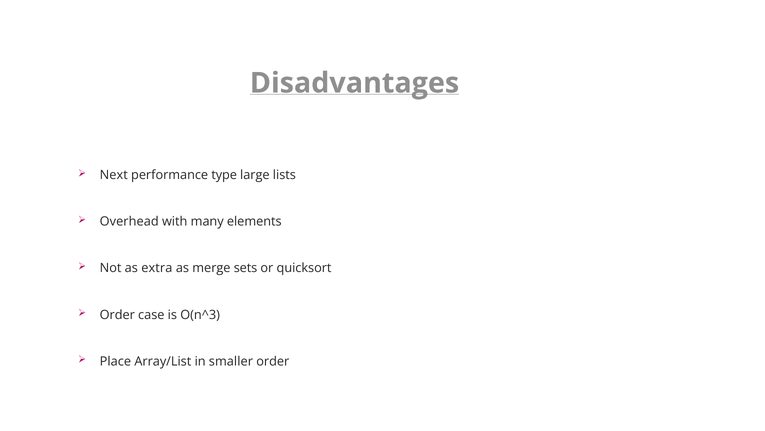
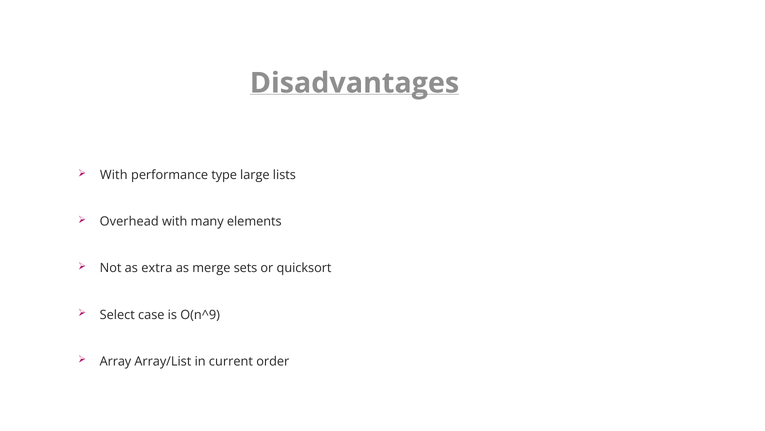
Next: Next -> With (114, 175)
Order: Order -> Select (117, 314)
O(n^3: O(n^3 -> O(n^9 (200, 314)
Place: Place -> Array (115, 361)
smaller: smaller -> current (231, 361)
